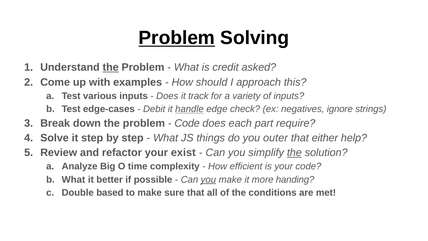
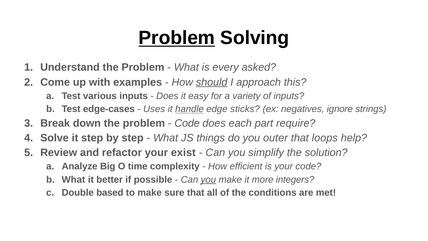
the underline: present -> none (111, 67)
credit: credit -> every (226, 67)
should underline: none -> present (212, 82)
track: track -> easy (198, 96)
Debit: Debit -> Uses (154, 109)
check: check -> sticks (245, 109)
either: either -> loops (325, 138)
the underline: present -> none (294, 153)
handing: handing -> integers (295, 179)
